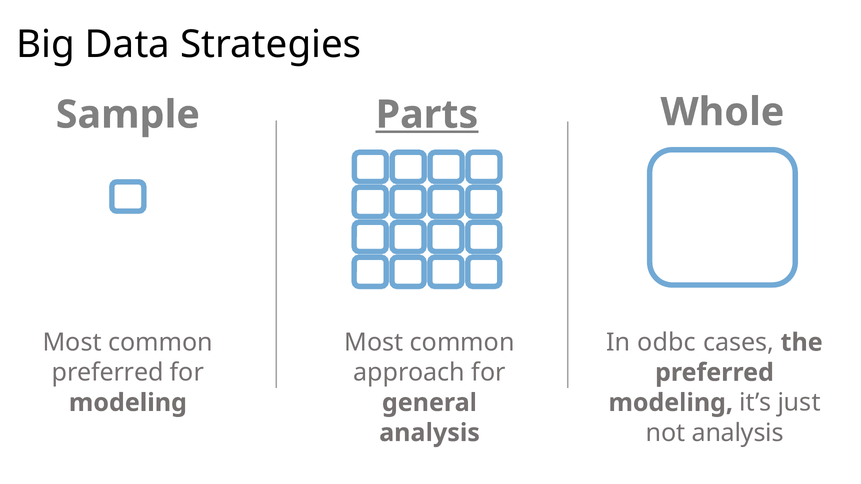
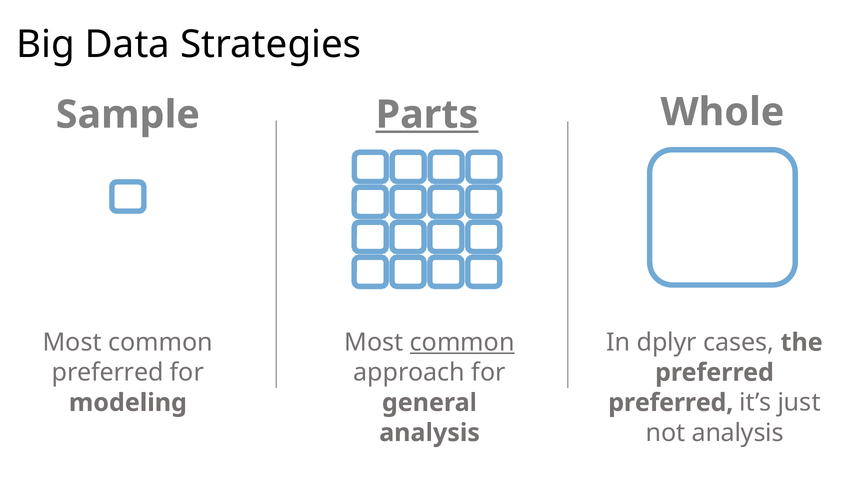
common underline: none -> present (462, 343)
odbc: odbc -> dplyr (667, 343)
modeling: modeling -> preferred (671, 403)
